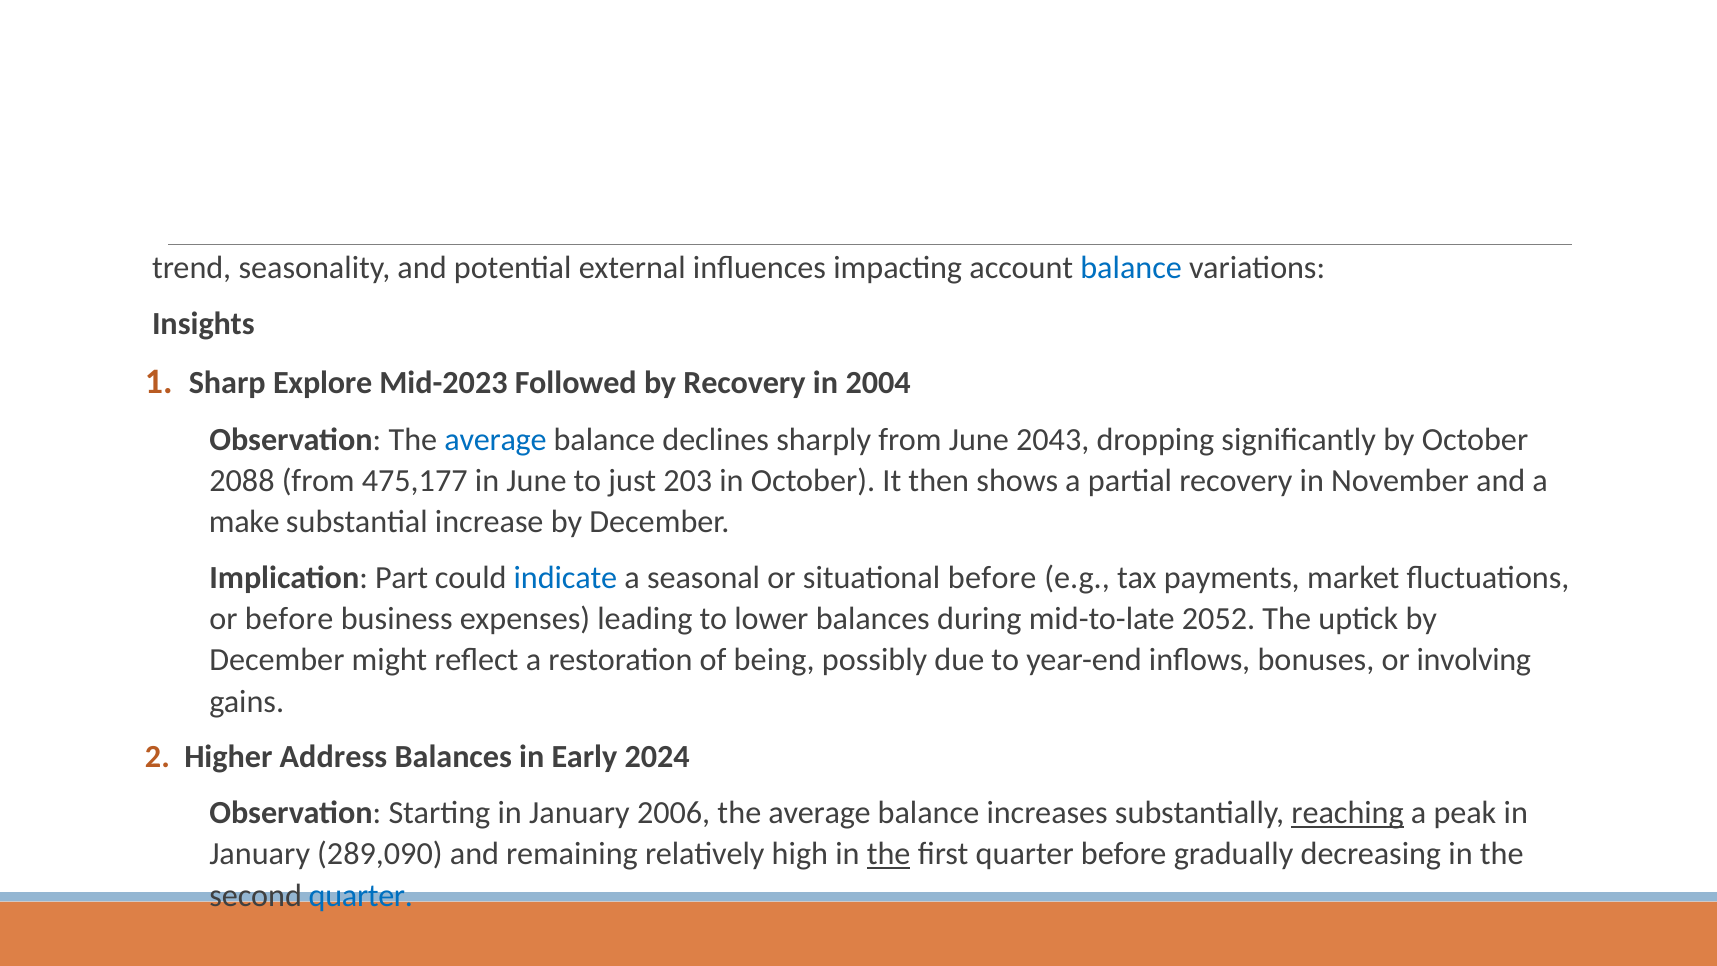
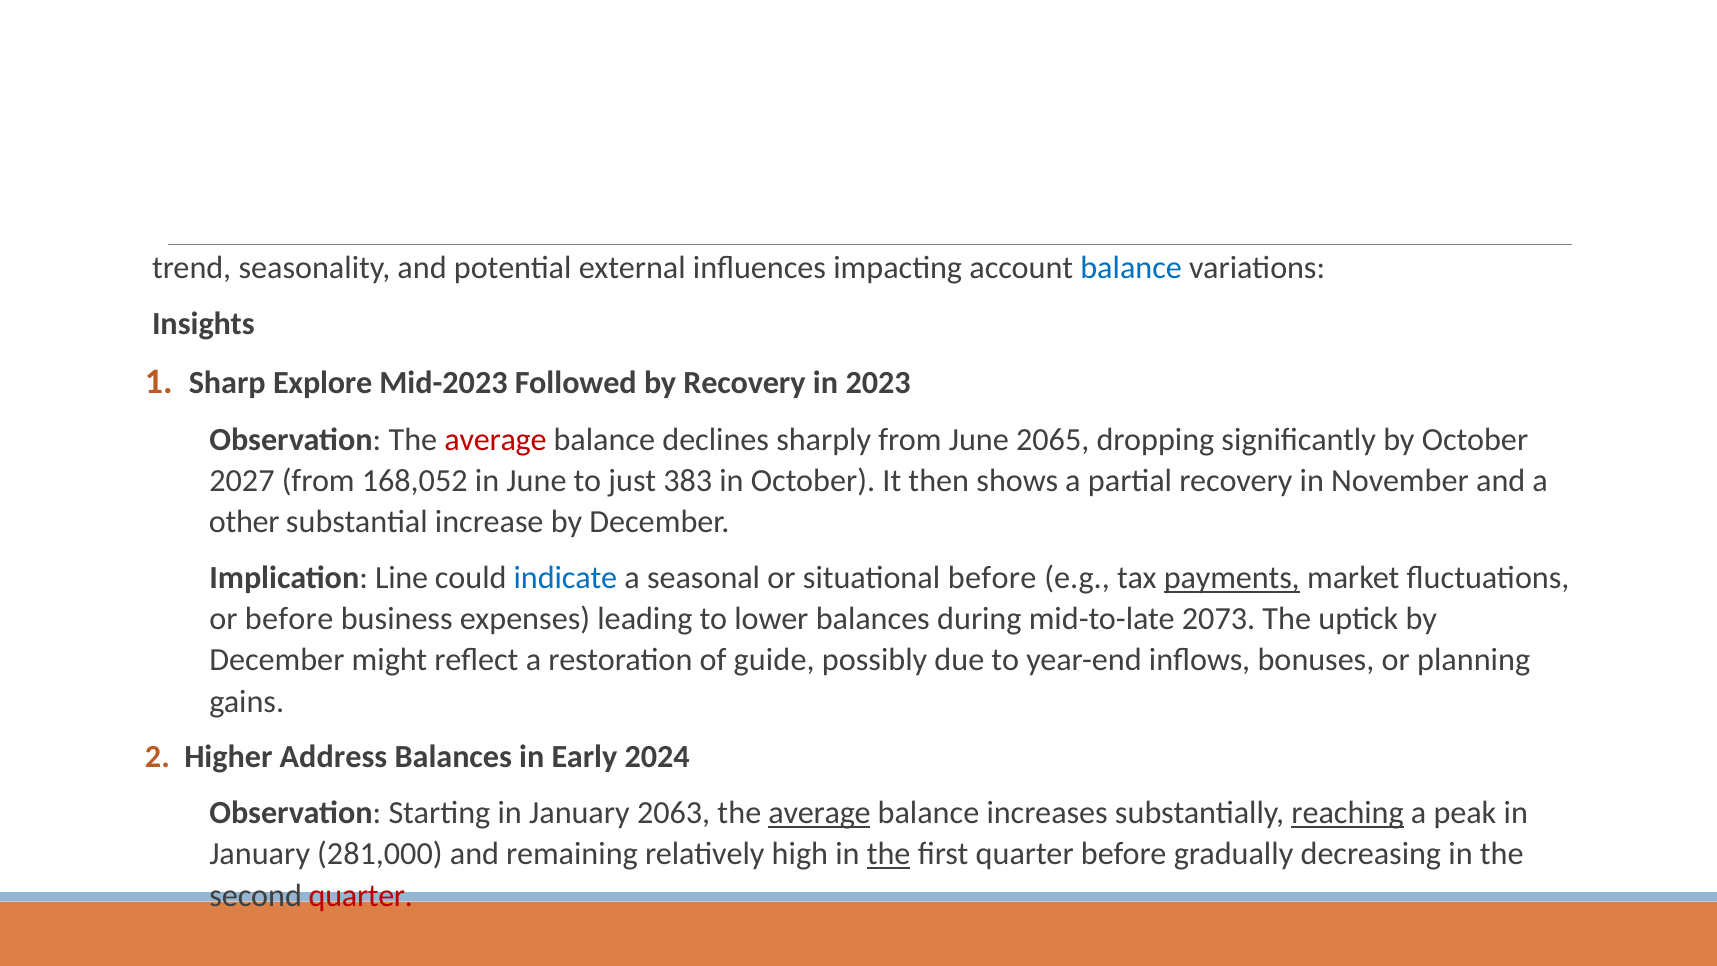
2004: 2004 -> 2023 (878, 383)
average colour: blue -> red (495, 439)
2043: 2043 -> 2065 (1053, 439)
2088: 2088 -> 2027 (242, 481)
475,177: 475,177 -> 168,052 (415, 481)
203: 203 -> 383 (688, 481)
make: make -> other (244, 522)
Part: Part -> Line (402, 578)
payments underline: none -> present (1232, 578)
2052: 2052 -> 2073 (1219, 619)
being: being -> guide (774, 660)
involving: involving -> planning (1474, 660)
2006: 2006 -> 2063 (674, 813)
average underline: none -> present (820, 813)
289,090: 289,090 -> 281,000 (380, 854)
quarter colour: blue -> red (361, 895)
